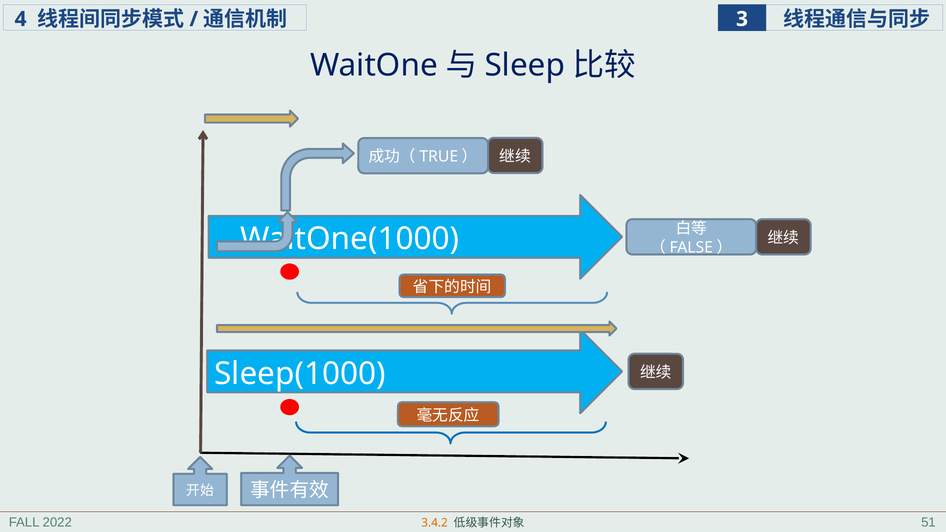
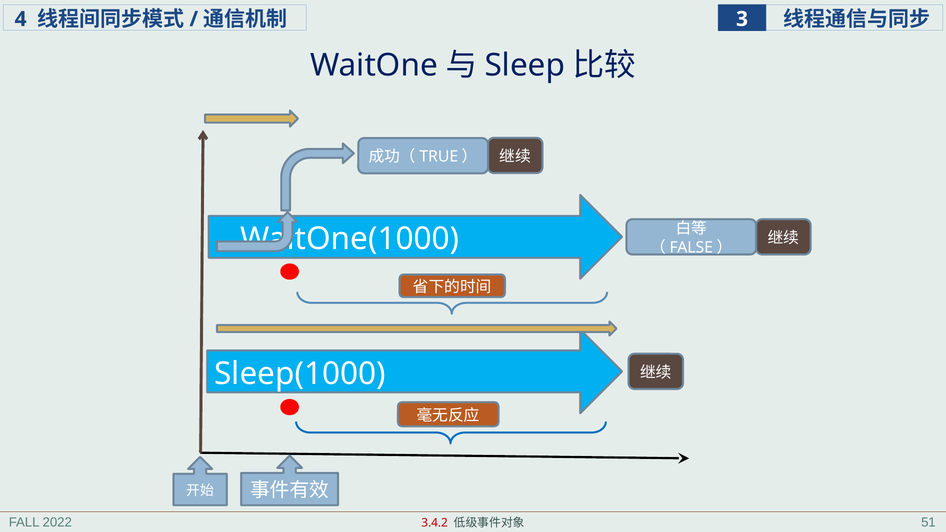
3.4.2 colour: orange -> red (435, 523)
